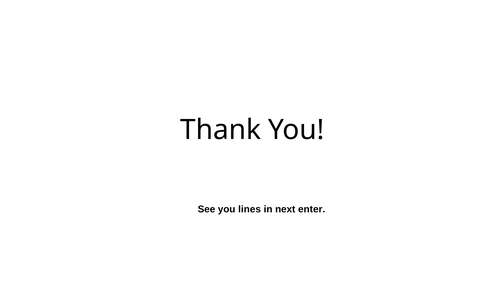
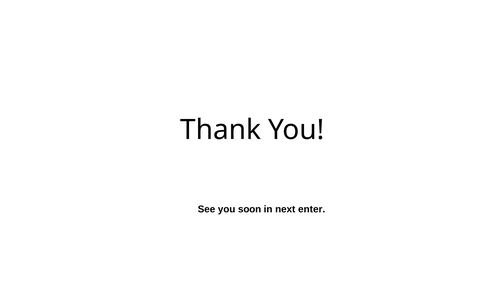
lines: lines -> soon (250, 209)
